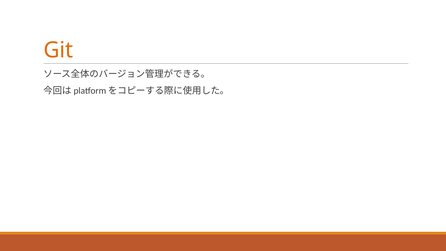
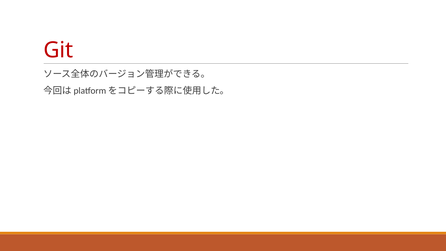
Git colour: orange -> red (58, 50)
